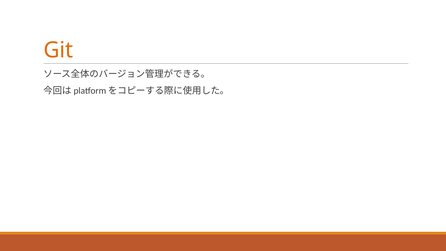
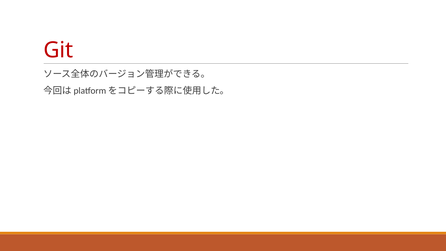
Git colour: orange -> red (58, 50)
